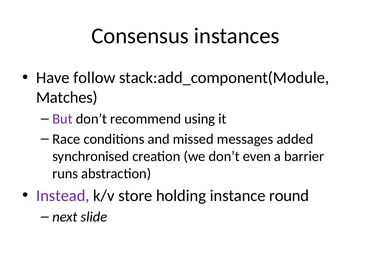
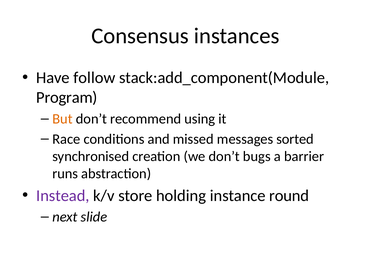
Matches: Matches -> Program (67, 98)
But colour: purple -> orange (63, 119)
added: added -> sorted (295, 139)
even: even -> bugs (257, 156)
